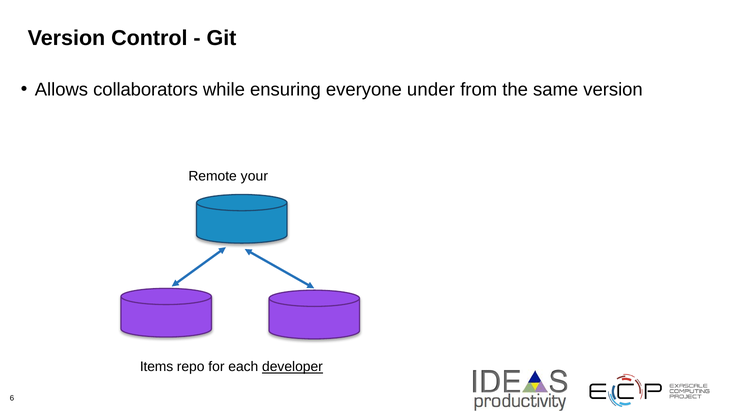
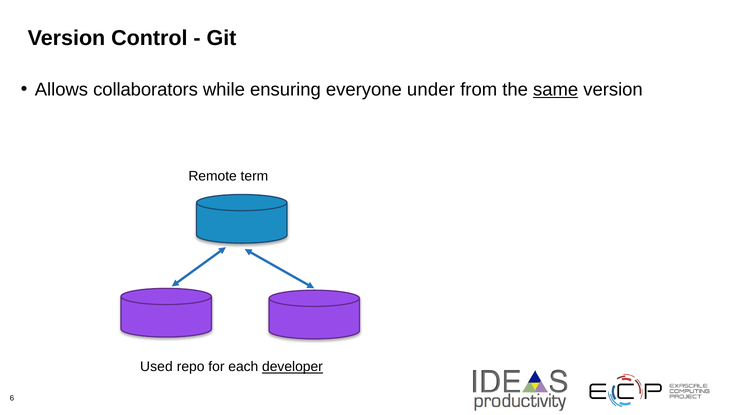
same underline: none -> present (556, 90)
your: your -> term (254, 176)
Items: Items -> Used (156, 367)
